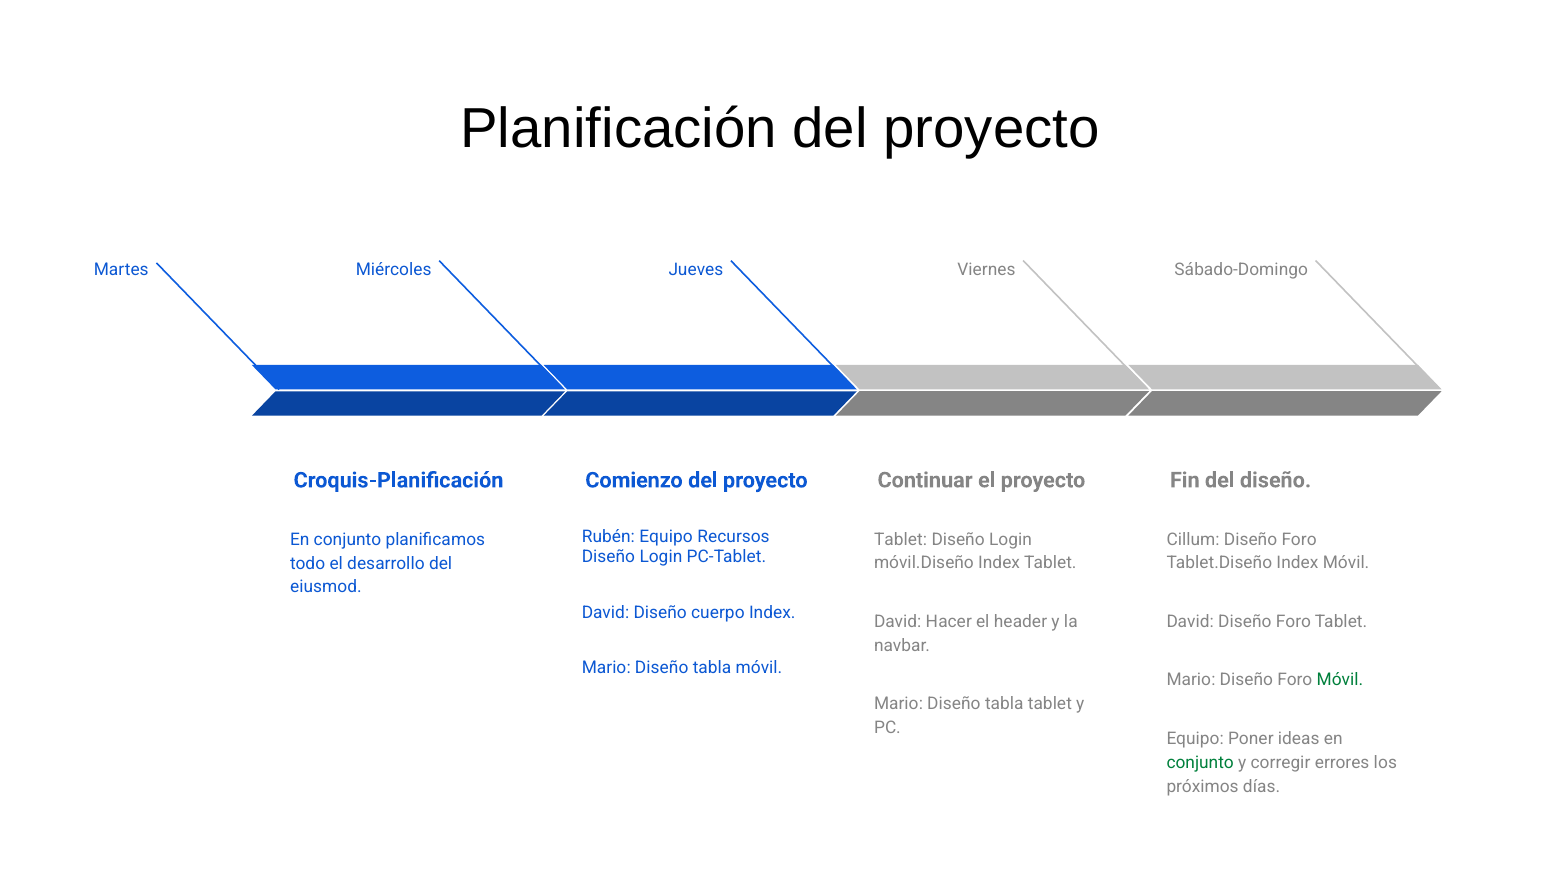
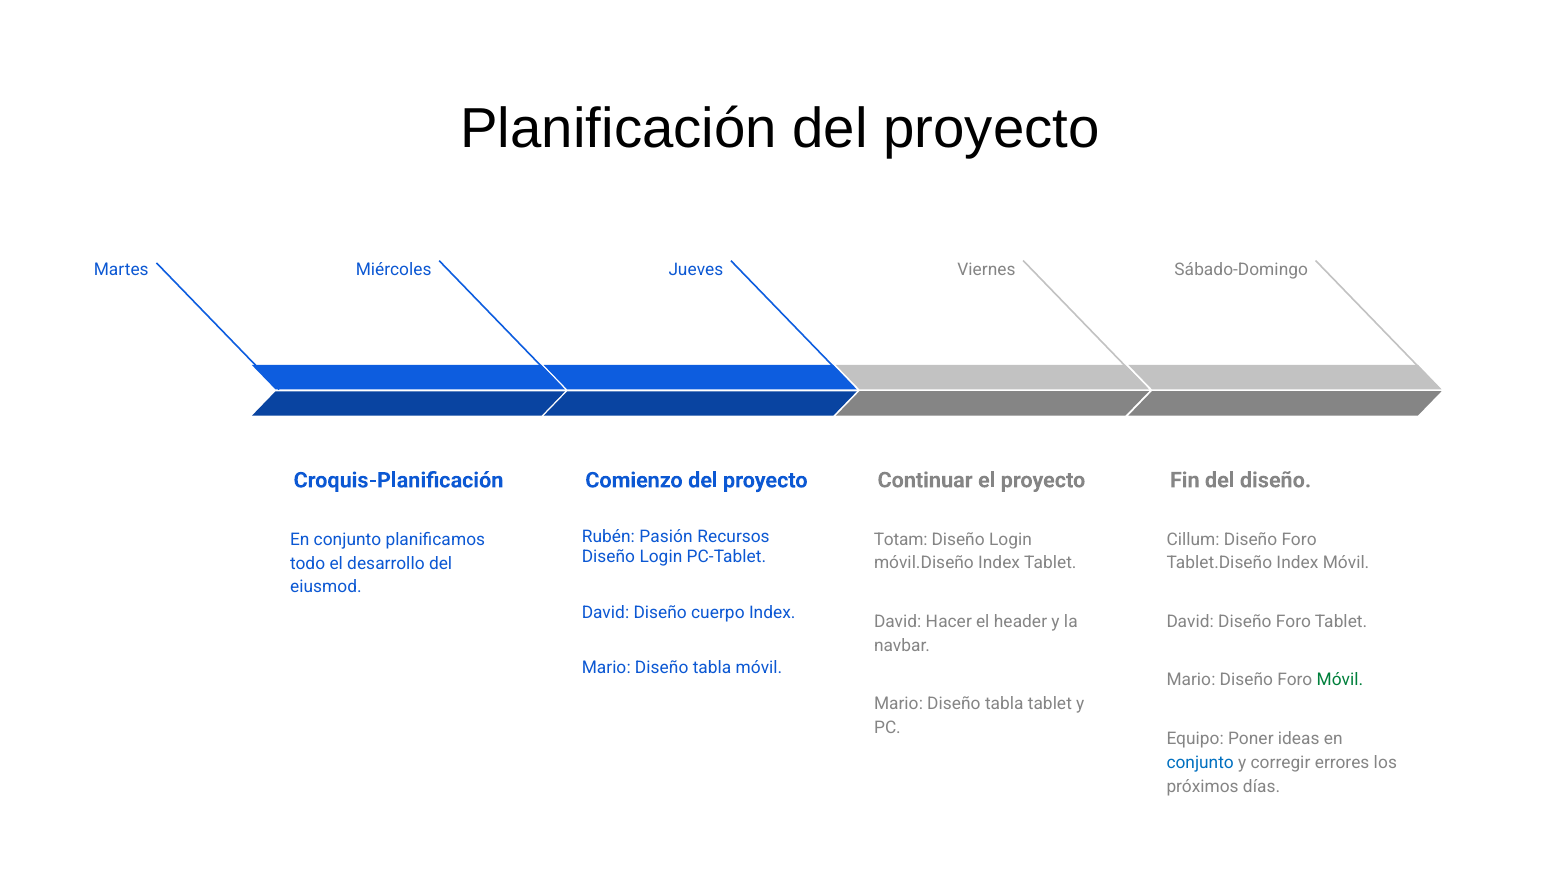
Rubén Equipo: Equipo -> Pasión (666, 537)
Tablet: Tablet -> Totam (901, 539)
conjunto colour: green -> blue (1200, 763)
